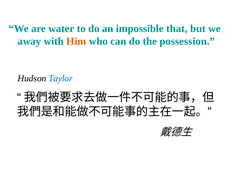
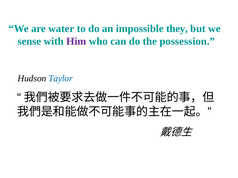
that: that -> they (177, 29)
away: away -> sense (29, 41)
Him colour: orange -> purple (76, 41)
